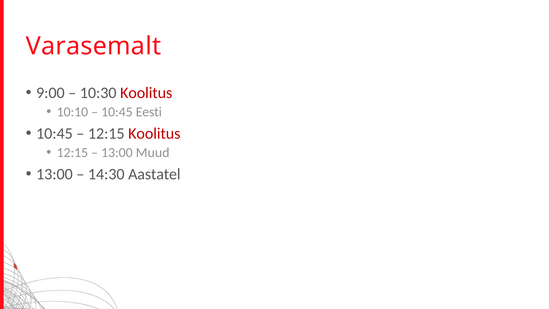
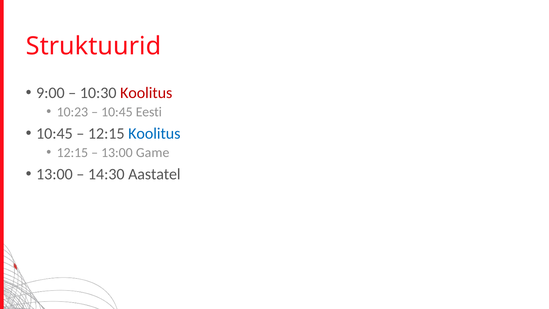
Varasemalt: Varasemalt -> Struktuurid (94, 46)
10:10: 10:10 -> 10:23 (72, 112)
Koolitus colour: red -> blue (154, 134)
Muud: Muud -> Game (153, 152)
